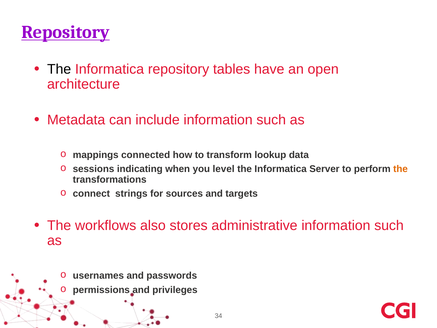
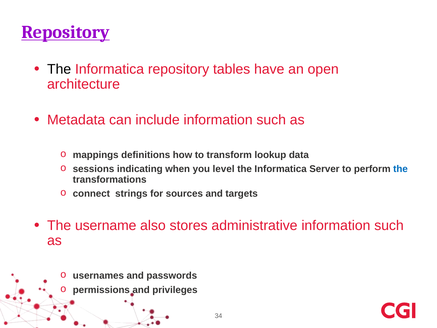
connected: connected -> definitions (146, 155)
the colour: orange -> blue (400, 169)
workflows: workflows -> username (106, 225)
